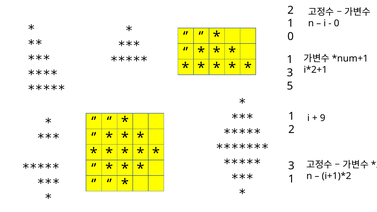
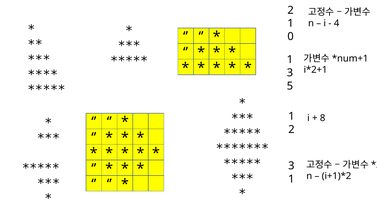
0: 0 -> 4 (337, 23)
9: 9 -> 8 (323, 118)
